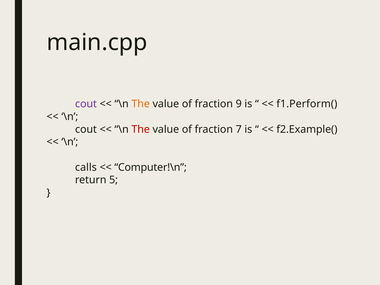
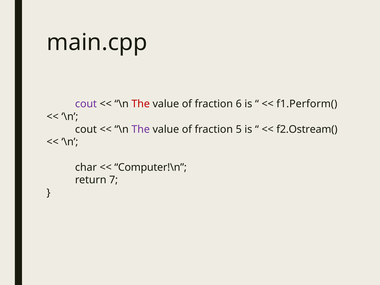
The colour: orange -> red (141, 104)
9: 9 -> 6 (239, 104)
The colour: red -> purple (141, 129)
7: 7 -> 5 (239, 129)
f2.Example(: f2.Example( -> f2.Ostream( (307, 129)
calls: calls -> char (86, 167)
5: 5 -> 7 (114, 180)
